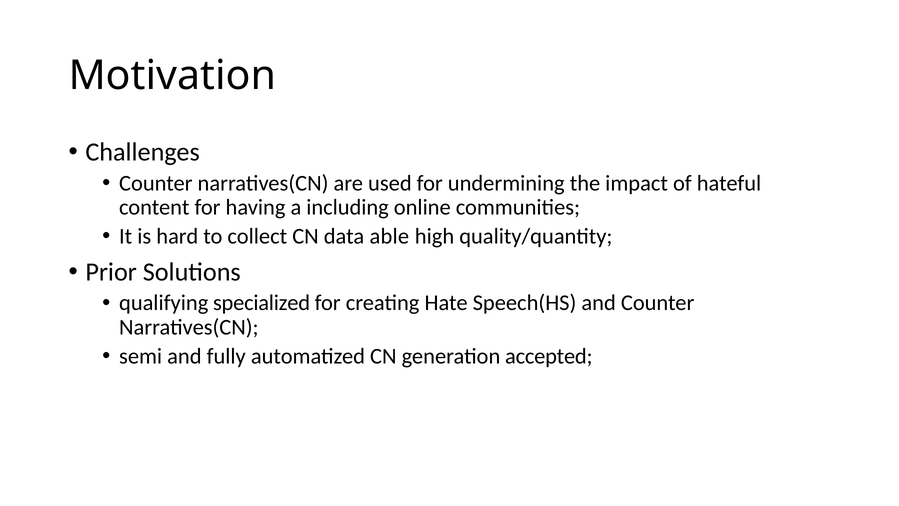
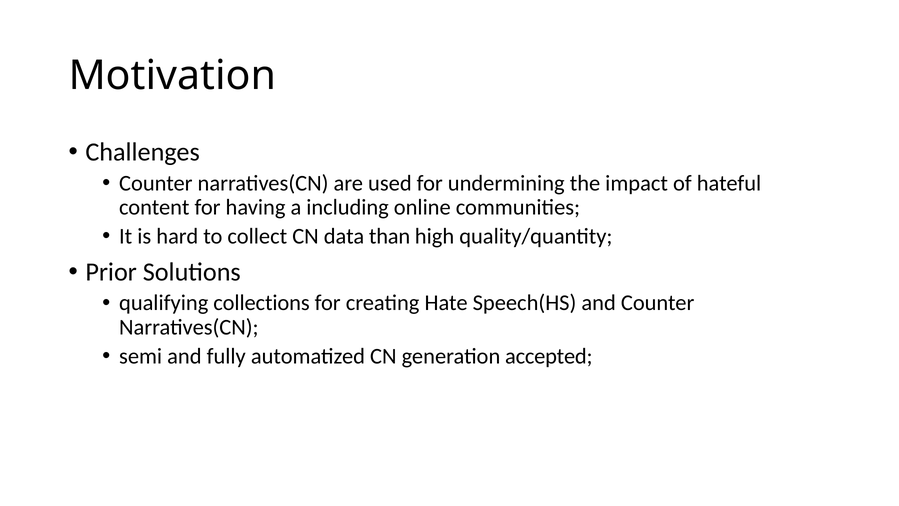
able: able -> than (390, 236)
specialized: specialized -> collections (262, 303)
